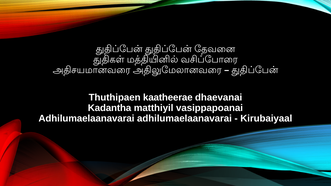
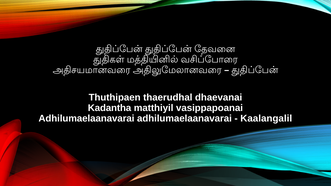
kaatheerae: kaatheerae -> thaerudhal (168, 98)
Kirubaiyaal: Kirubaiyaal -> Kaalangalil (266, 118)
